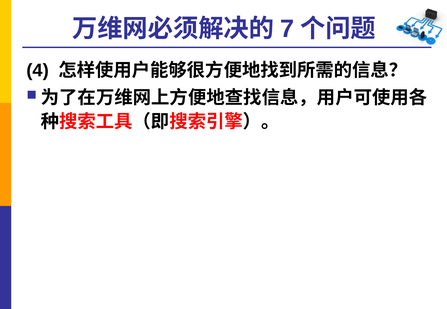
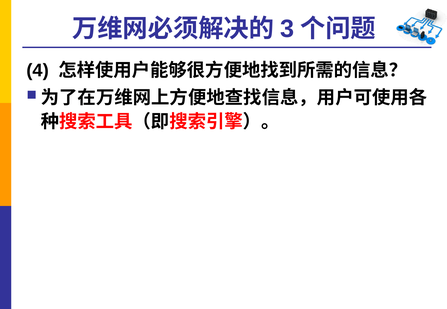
7: 7 -> 3 (287, 29)
